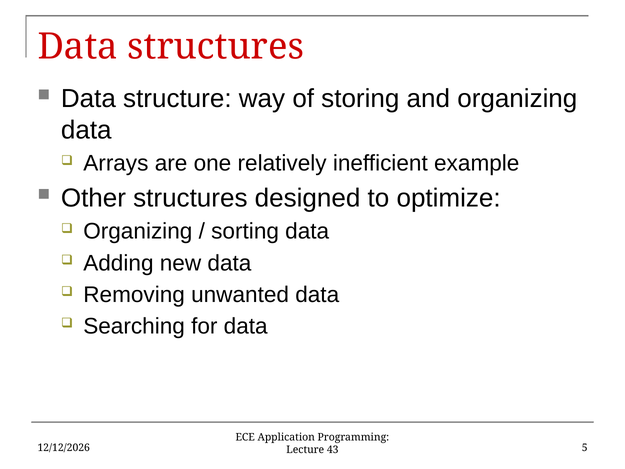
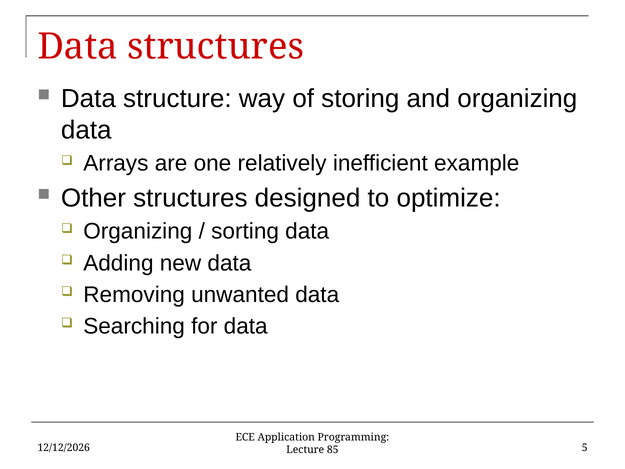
43: 43 -> 85 (333, 450)
